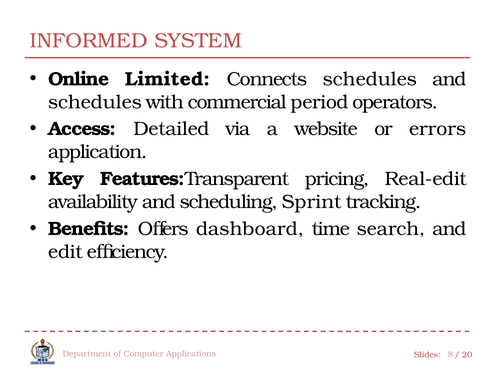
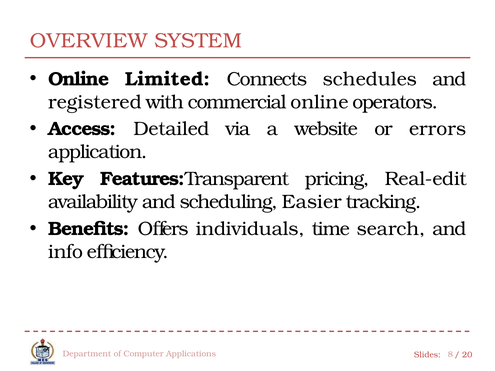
INFORMED: INFORMED -> OVERVIEW (89, 41)
schedules: schedules -> registered (95, 102)
commercial period: period -> online (320, 102)
Sprint: Sprint -> Easier (312, 202)
dashboard: dashboard -> individuals (250, 229)
edit: edit -> info (66, 252)
